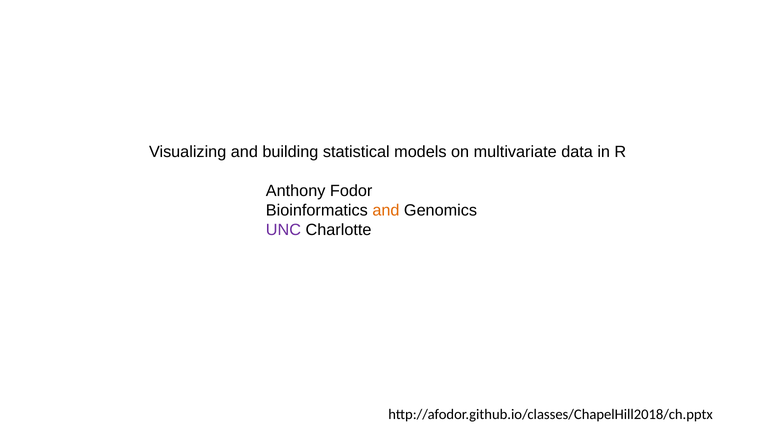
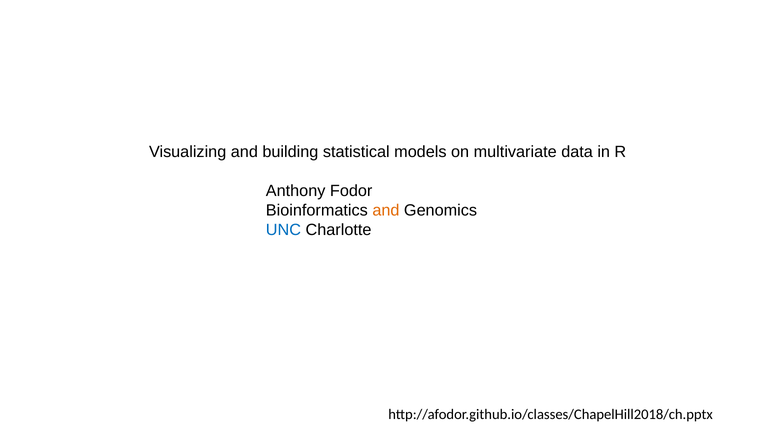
UNC colour: purple -> blue (283, 230)
